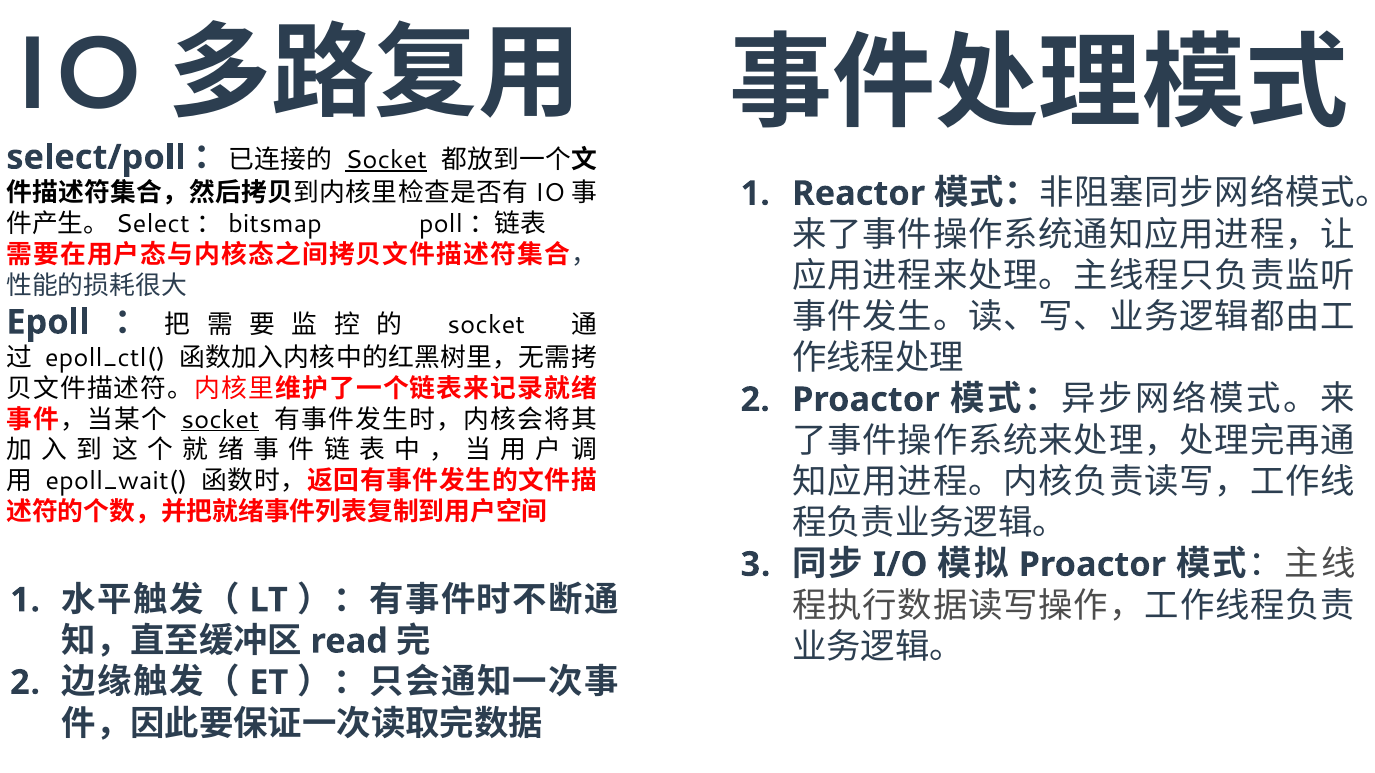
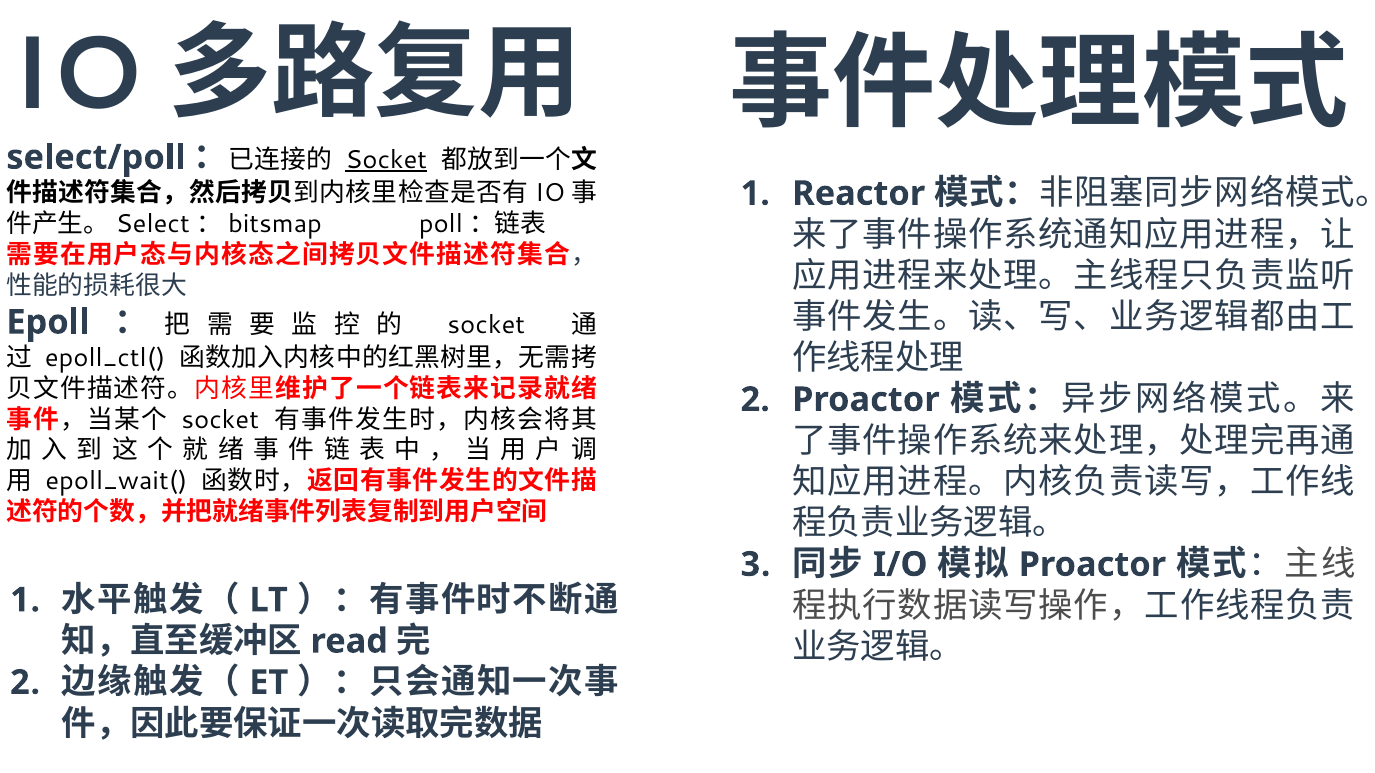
socket underline: present -> none (220, 420)
